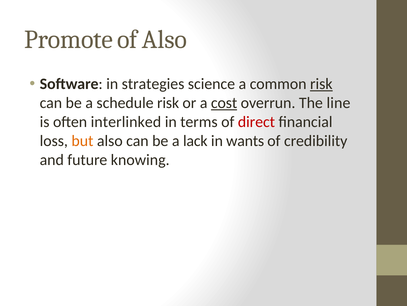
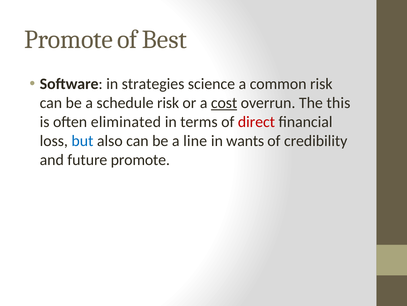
of Also: Also -> Best (164, 39)
risk underline: present -> none (321, 84)
line: line -> this (338, 103)
interlinked: interlinked -> eliminated (126, 122)
but colour: orange -> blue (82, 141)
lack: lack -> line (195, 141)
future knowing: knowing -> promote (140, 160)
